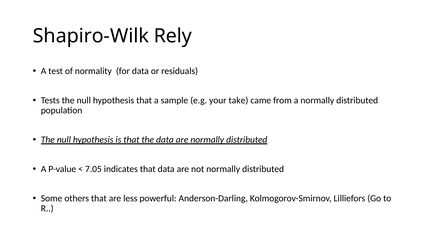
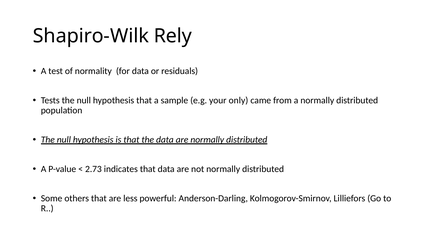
take: take -> only (238, 100)
7.05: 7.05 -> 2.73 (93, 169)
